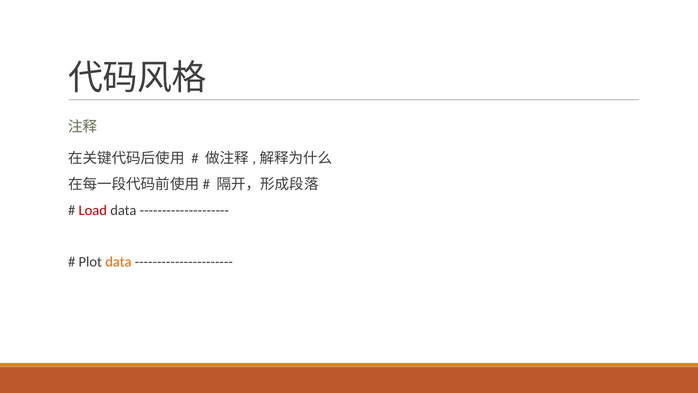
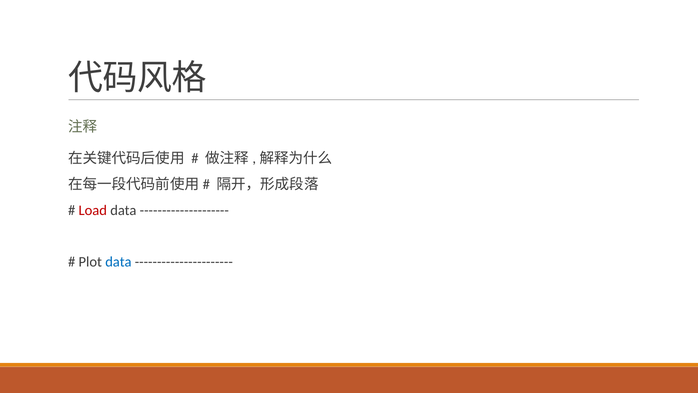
data colour: orange -> blue (118, 262)
